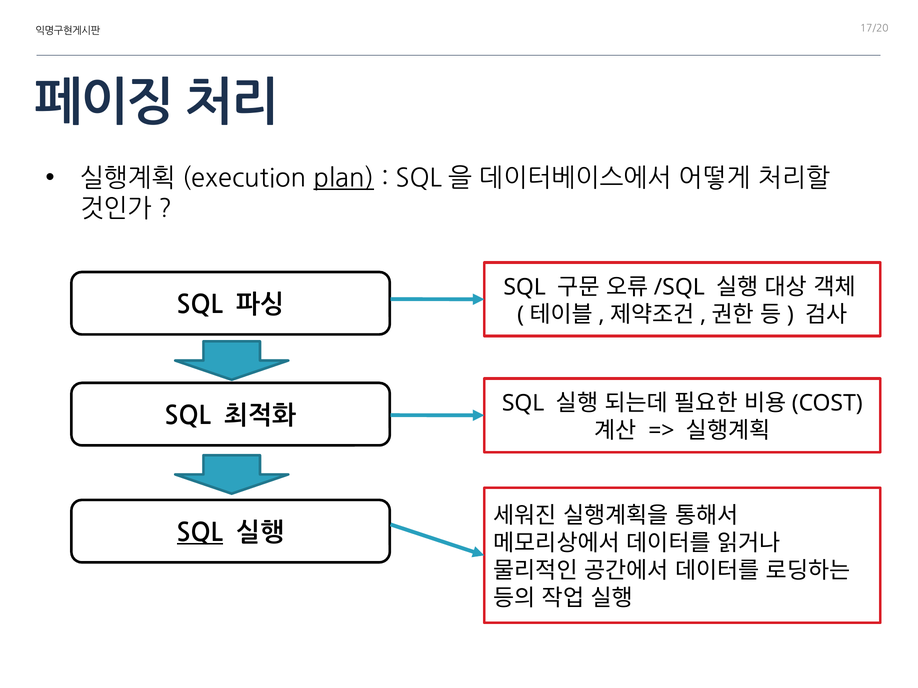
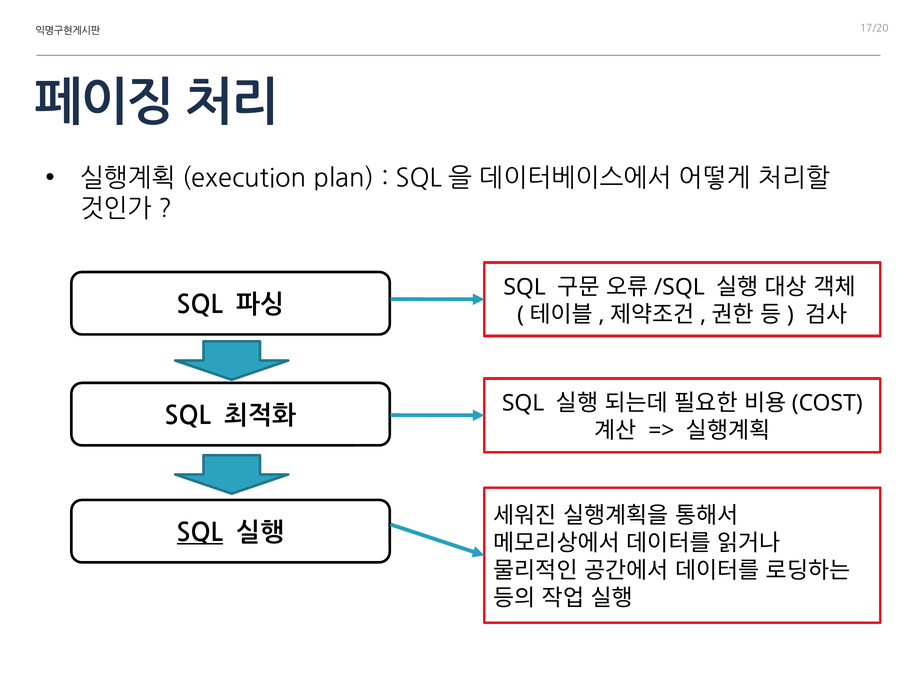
plan underline: present -> none (344, 179)
